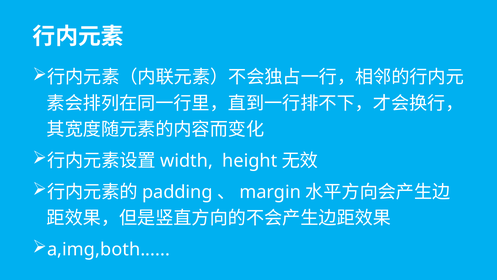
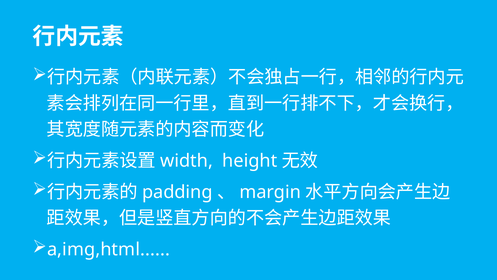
a,img,both: a,img,both -> a,img,html (108, 249)
